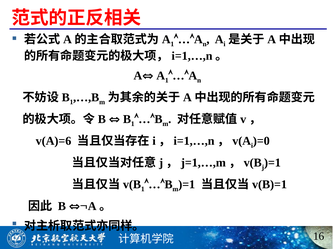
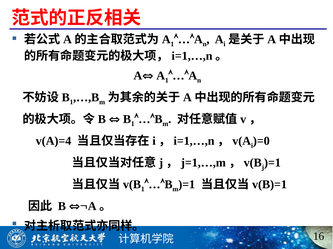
v(A)=6: v(A)=6 -> v(A)=4 (54, 141)
